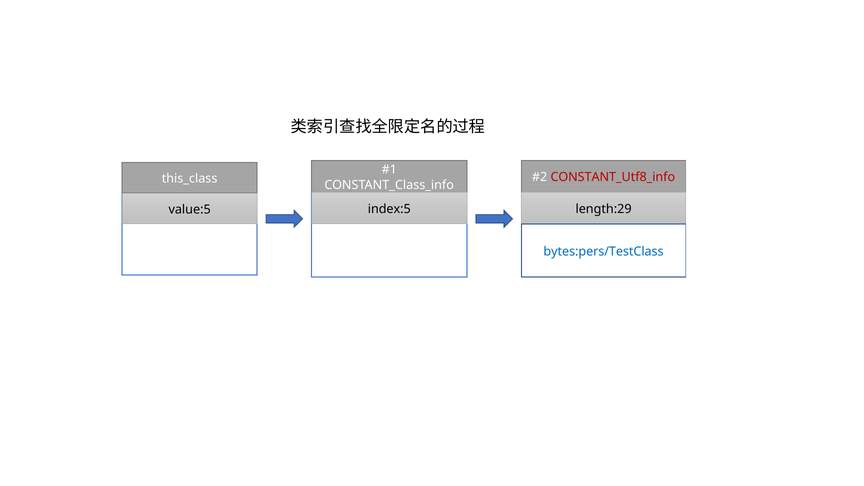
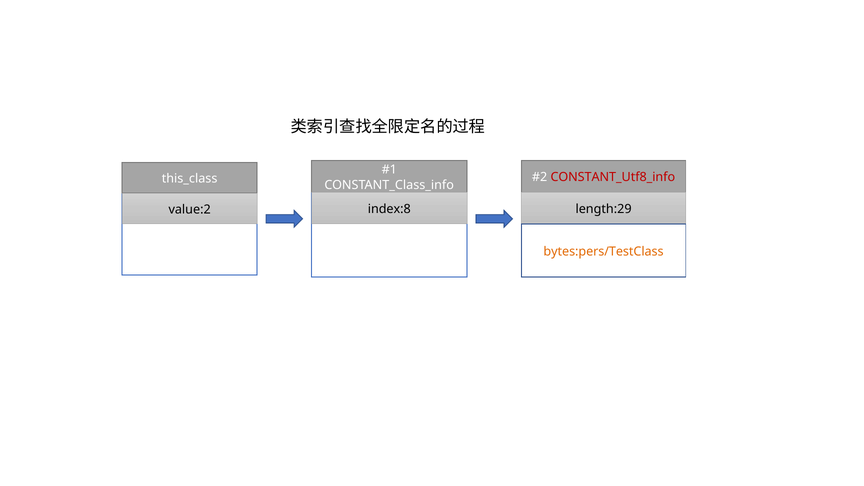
index:5: index:5 -> index:8 (389, 209)
value:5: value:5 -> value:2 (190, 209)
bytes:pers/TestClass colour: blue -> orange (604, 251)
